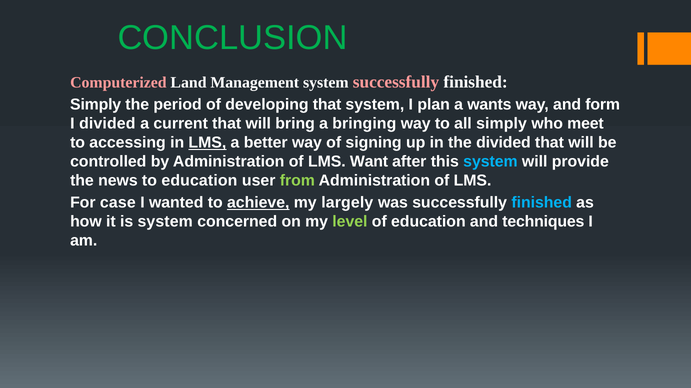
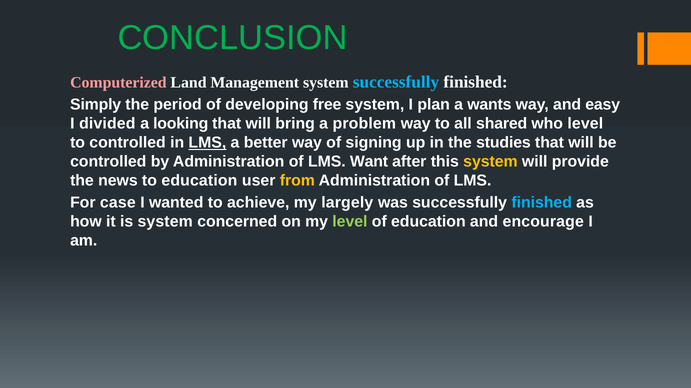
successfully colour: pink -> light blue (396, 82)
developing that: that -> free (327, 105)
form: form -> easy (603, 105)
current: current -> looking (181, 124)
bringing: bringing -> problem (364, 124)
all simply: simply -> shared (502, 124)
who meet: meet -> level (585, 124)
to accessing: accessing -> controlled (128, 143)
the divided: divided -> studies (503, 143)
system colour: light blue -> yellow (490, 162)
from colour: light green -> yellow (297, 181)
achieve underline: present -> none (258, 203)
techniques: techniques -> encourage (543, 222)
